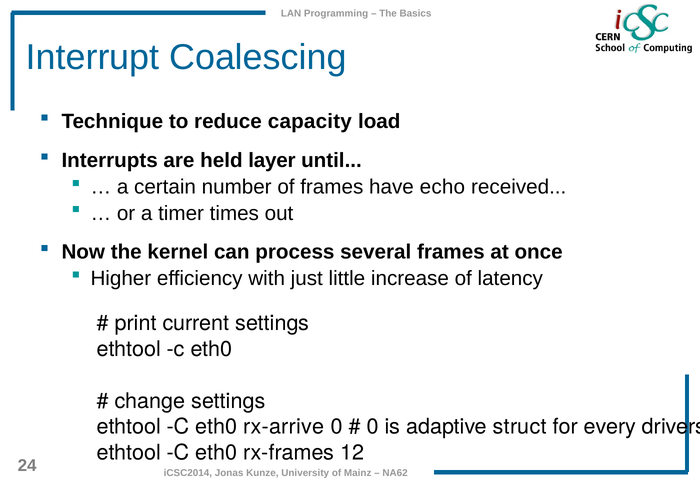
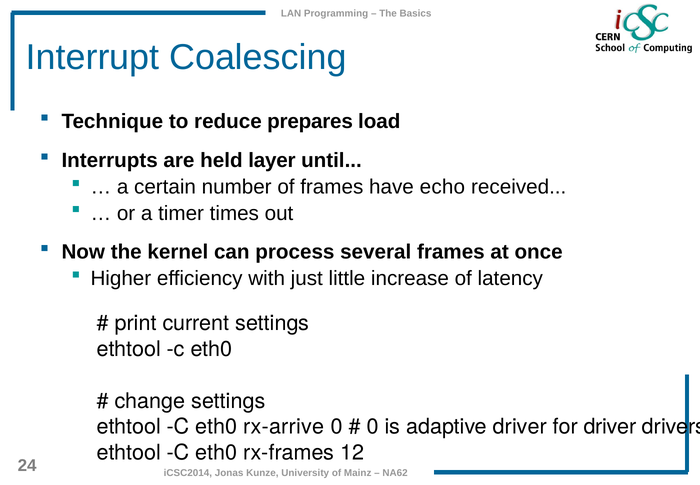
capacity: capacity -> prepares (310, 121)
adaptive struct: struct -> driver (520, 426)
for every: every -> driver (610, 426)
